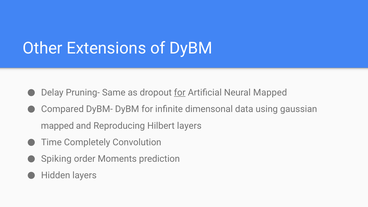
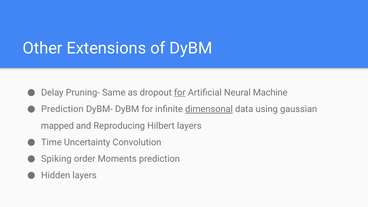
Neural Mapped: Mapped -> Machine (270, 93)
Compared: Compared -> Prediction (62, 109)
dimensonal underline: none -> present (209, 109)
Completely: Completely -> Uncertainty (87, 142)
